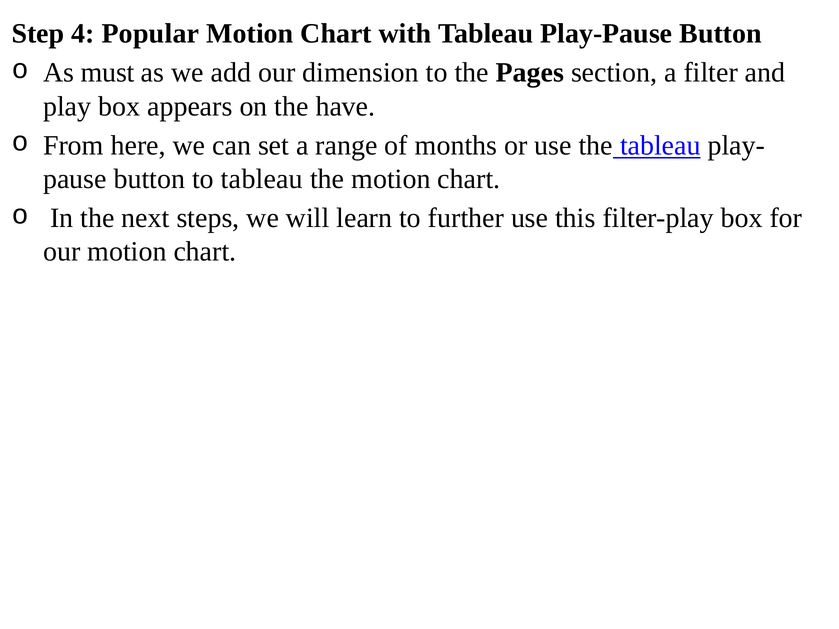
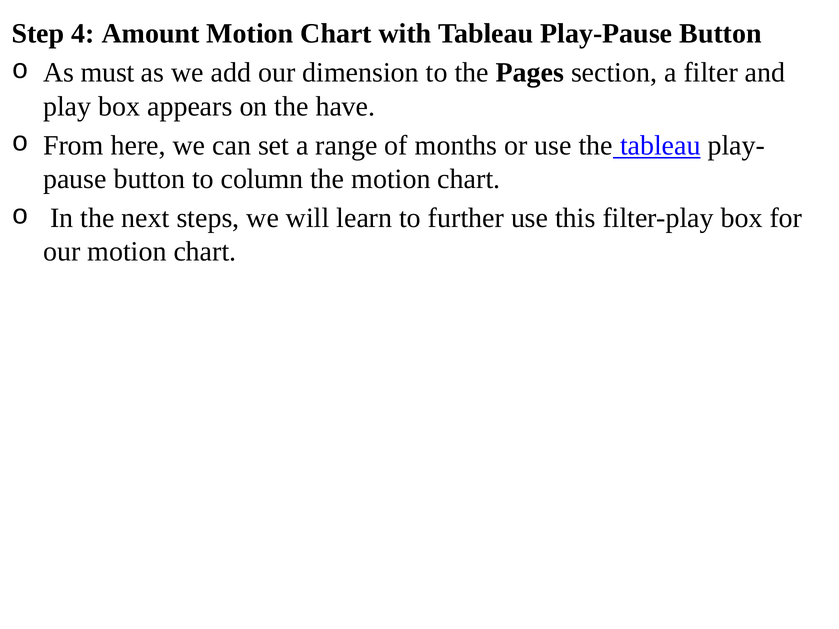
Popular: Popular -> Amount (151, 34)
to tableau: tableau -> column (262, 179)
